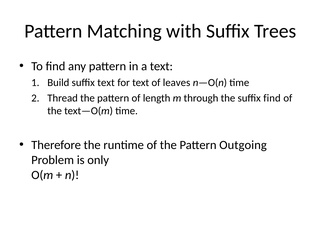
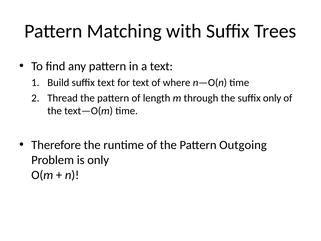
leaves: leaves -> where (177, 82)
suffix find: find -> only (272, 98)
